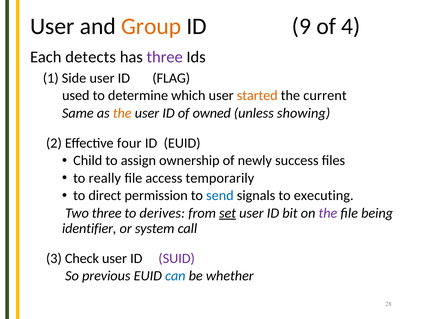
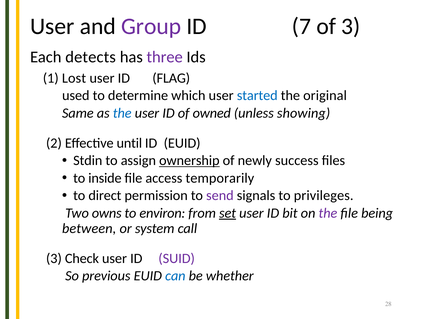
Group colour: orange -> purple (151, 26)
9: 9 -> 7 (301, 26)
of 4: 4 -> 3 (351, 26)
Side: Side -> Lost (74, 78)
started colour: orange -> blue (257, 96)
current: current -> original (325, 96)
the colour: orange -> blue (122, 113)
four: four -> until (129, 143)
Child: Child -> Stdin (88, 160)
ownership underline: none -> present (189, 160)
really: really -> inside (105, 178)
send colour: blue -> purple (220, 195)
executing: executing -> privileges (324, 195)
Two three: three -> owns (107, 213)
derives: derives -> environ (162, 213)
identifier: identifier -> between (89, 228)
